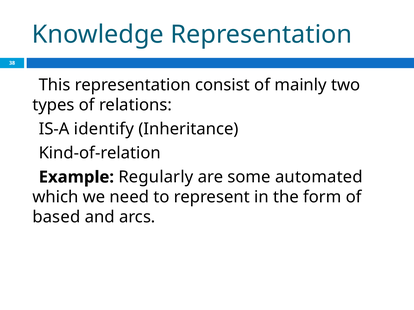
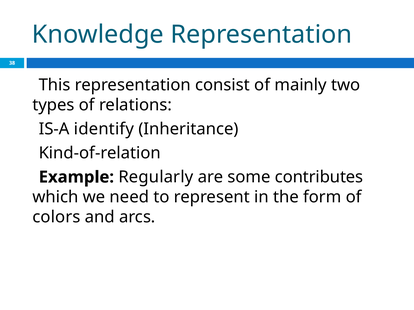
automated: automated -> contributes (319, 177)
based: based -> colors (56, 217)
